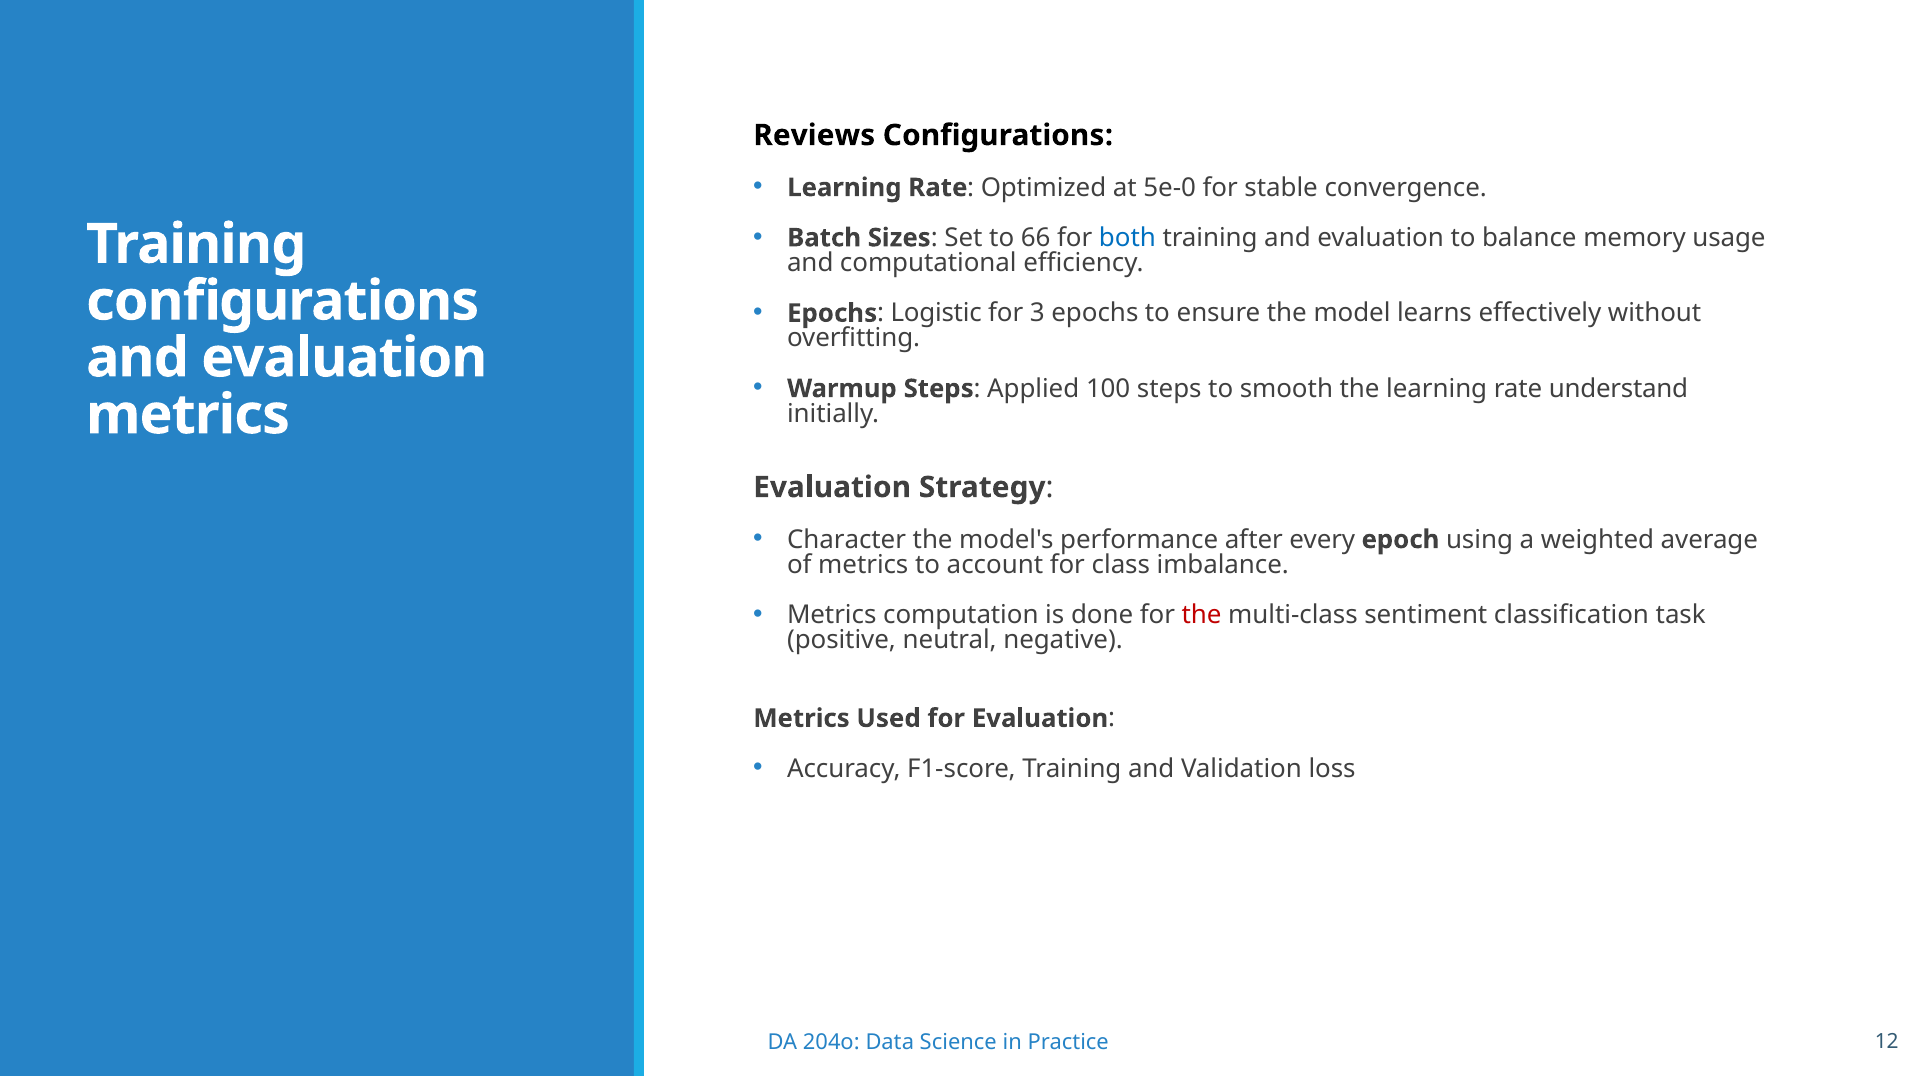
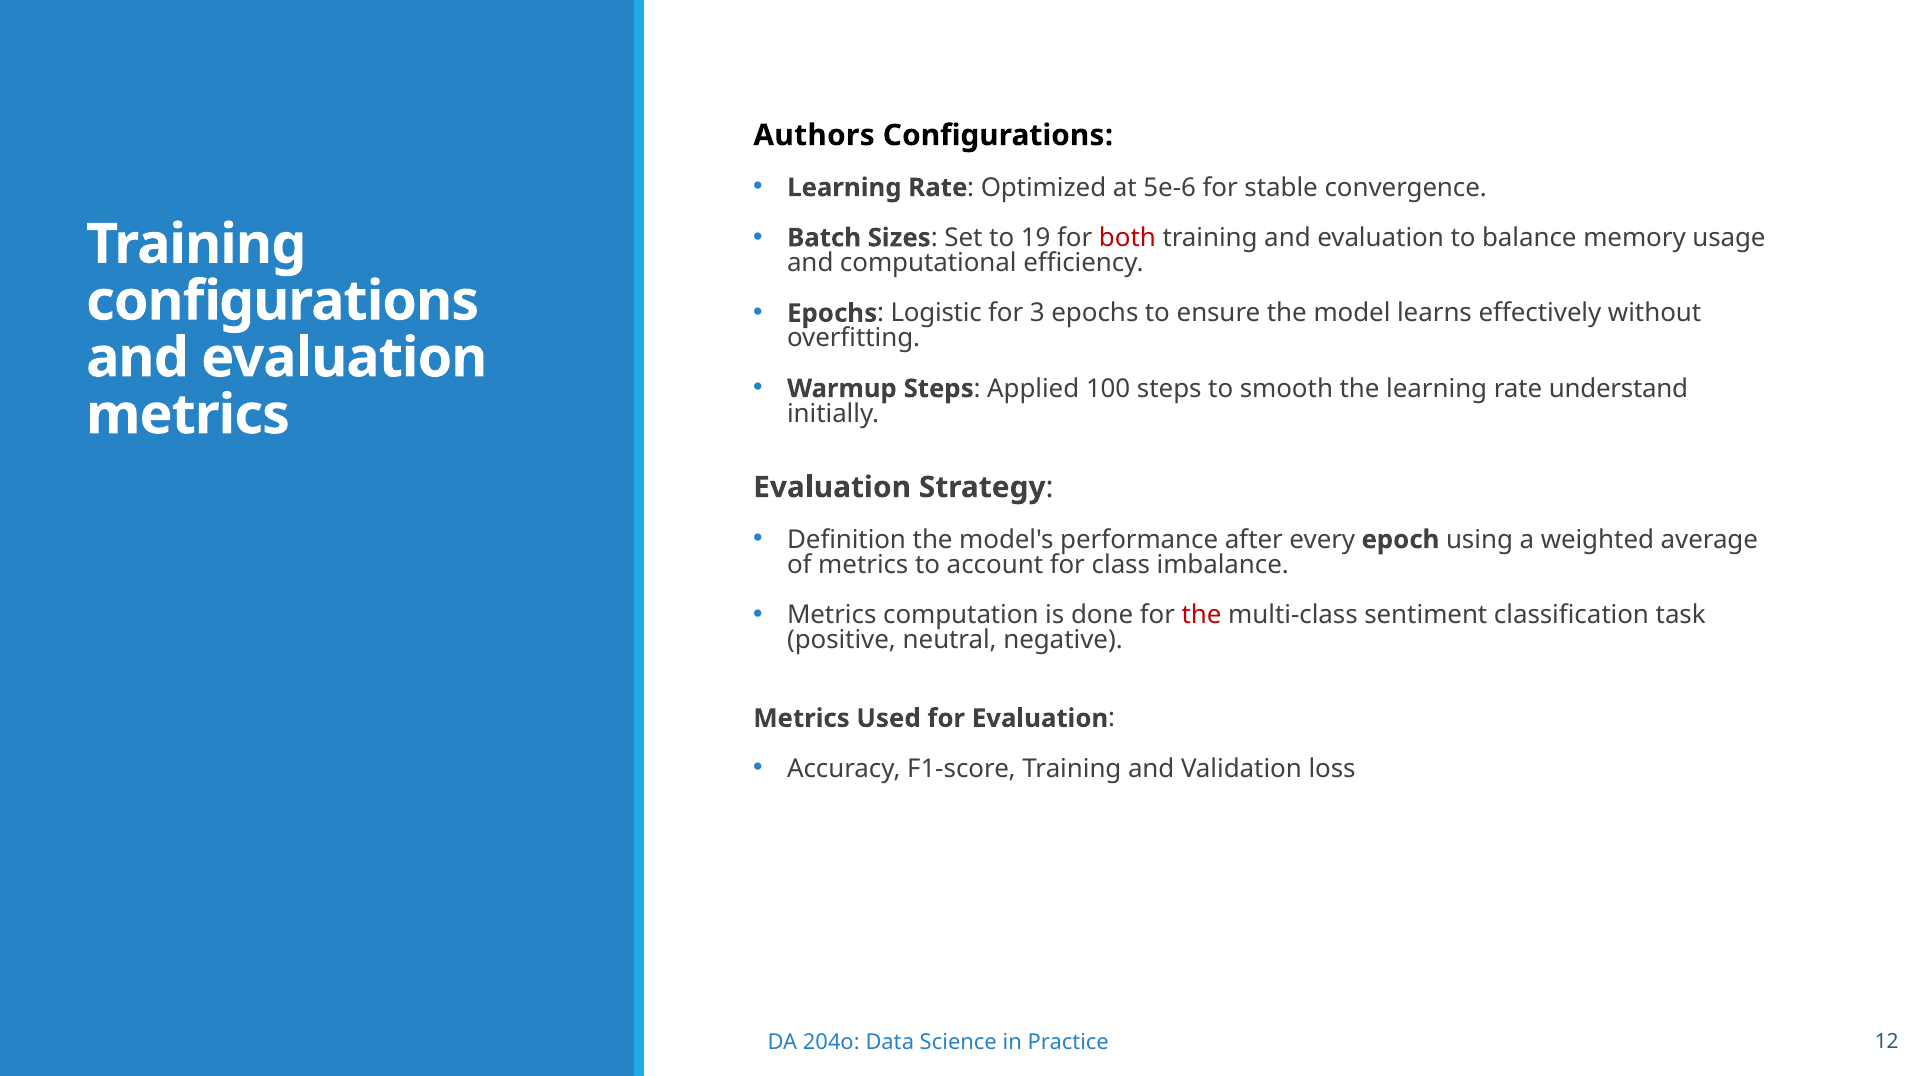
Reviews: Reviews -> Authors (814, 135)
5e-0: 5e-0 -> 5e-6 (1170, 188)
66: 66 -> 19 (1036, 238)
both colour: blue -> red (1127, 238)
Character: Character -> Definition (847, 540)
